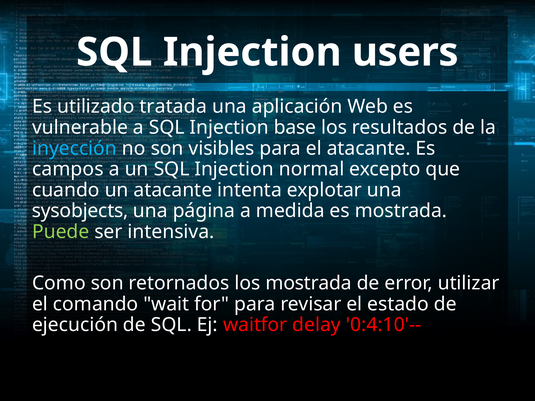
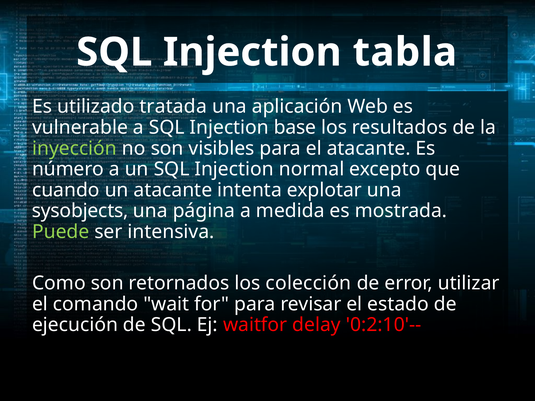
users: users -> tabla (405, 52)
inyección colour: light blue -> light green (75, 148)
campos: campos -> número (68, 169)
los mostrada: mostrada -> colección (308, 283)
0:4:10'--: 0:4:10'-- -> 0:2:10'-- (384, 325)
